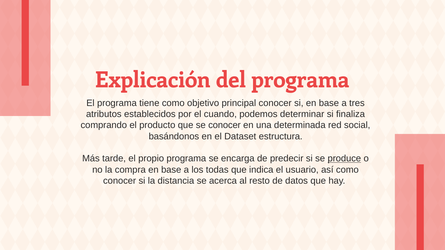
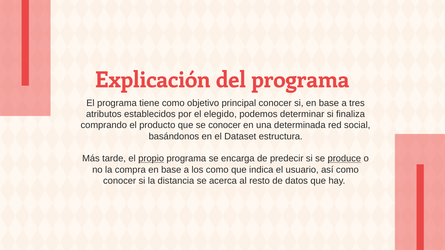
cuando: cuando -> elegido (220, 114)
propio underline: none -> present (151, 159)
los todas: todas -> como (217, 170)
